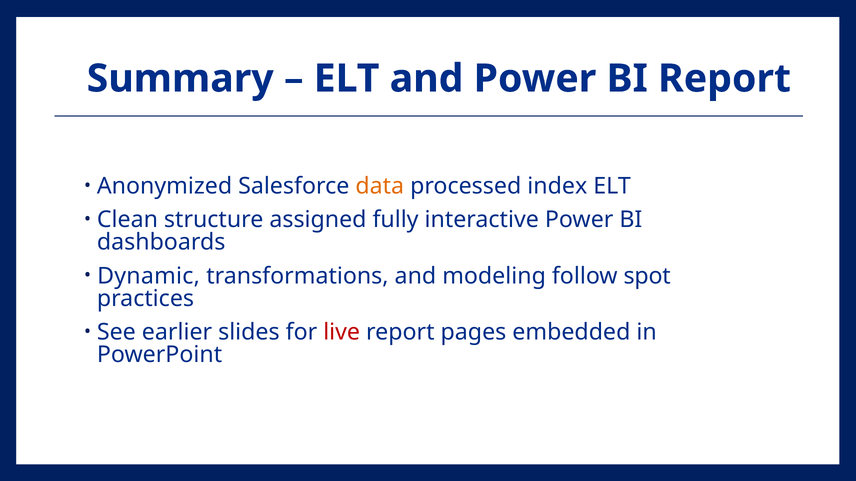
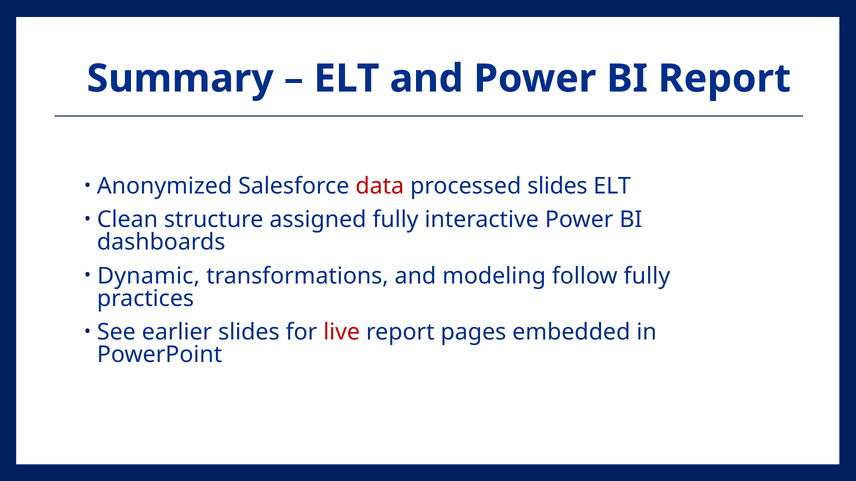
data colour: orange -> red (380, 186)
processed index: index -> slides (557, 186)
follow spot: spot -> fully (647, 276)
